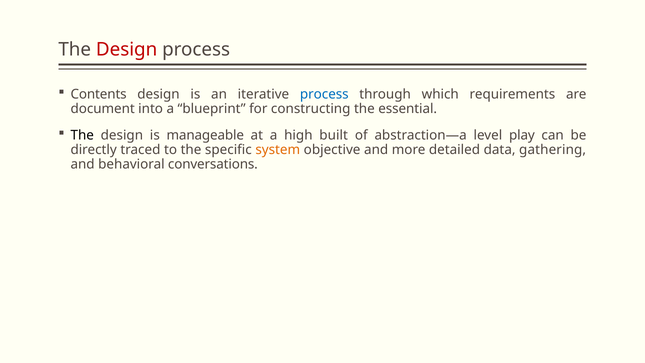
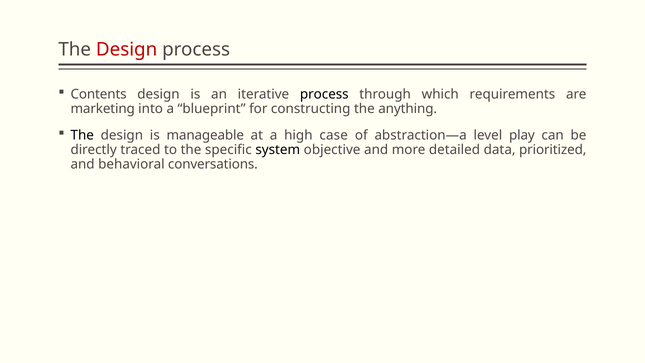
process colour: blue -> black (324, 94)
document: document -> marketing (103, 109)
essential: essential -> anything (408, 109)
built: built -> case (334, 135)
system colour: orange -> black (278, 150)
gathering: gathering -> prioritized (553, 150)
